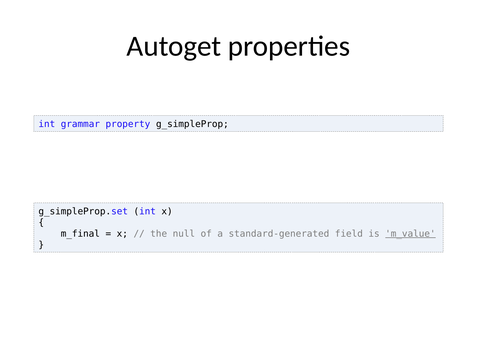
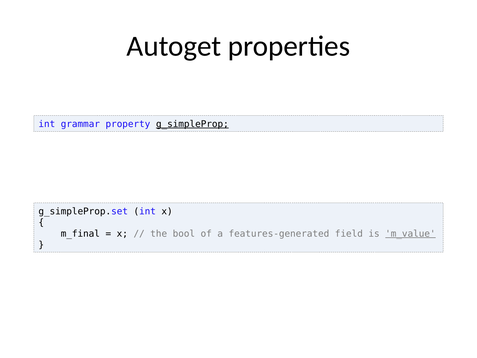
g_simpleProp underline: none -> present (192, 124)
null: null -> bool (184, 234)
standard-generated: standard-generated -> features-generated (279, 234)
